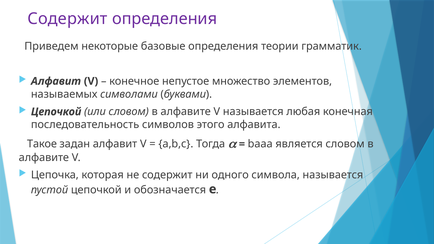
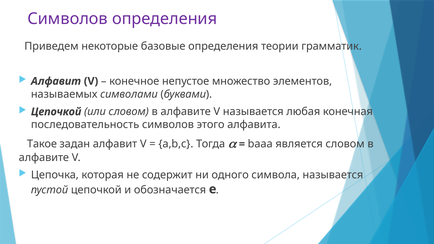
Содержит: Содержит -> Символов (68, 19)
